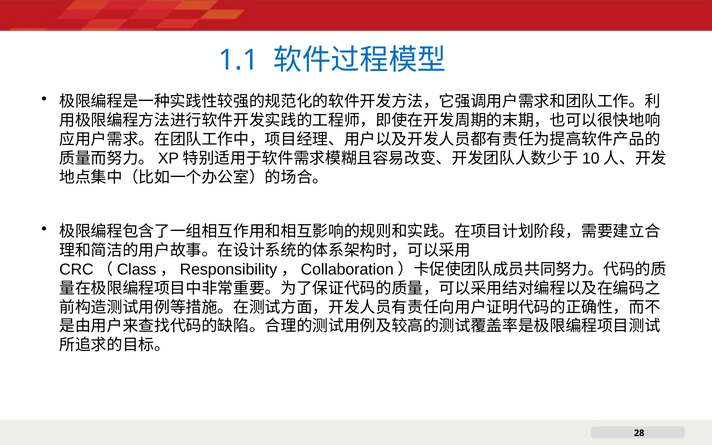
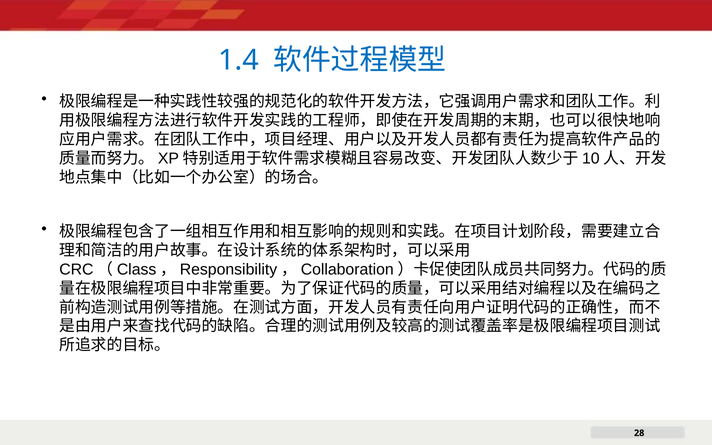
1.1: 1.1 -> 1.4 (238, 60)
